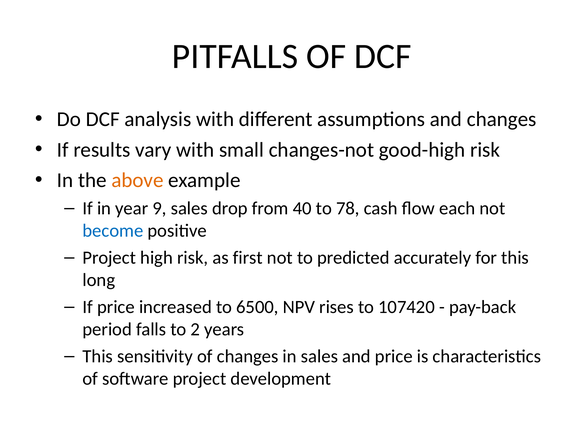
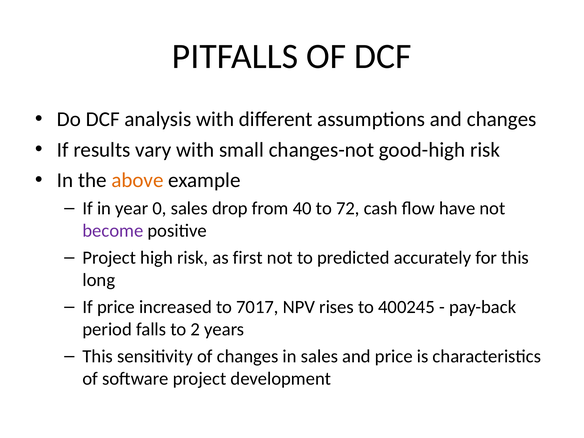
9: 9 -> 0 (160, 208)
78: 78 -> 72 (348, 208)
each: each -> have (457, 208)
become colour: blue -> purple (113, 231)
6500: 6500 -> 7017 (257, 307)
107420: 107420 -> 400245 (406, 307)
